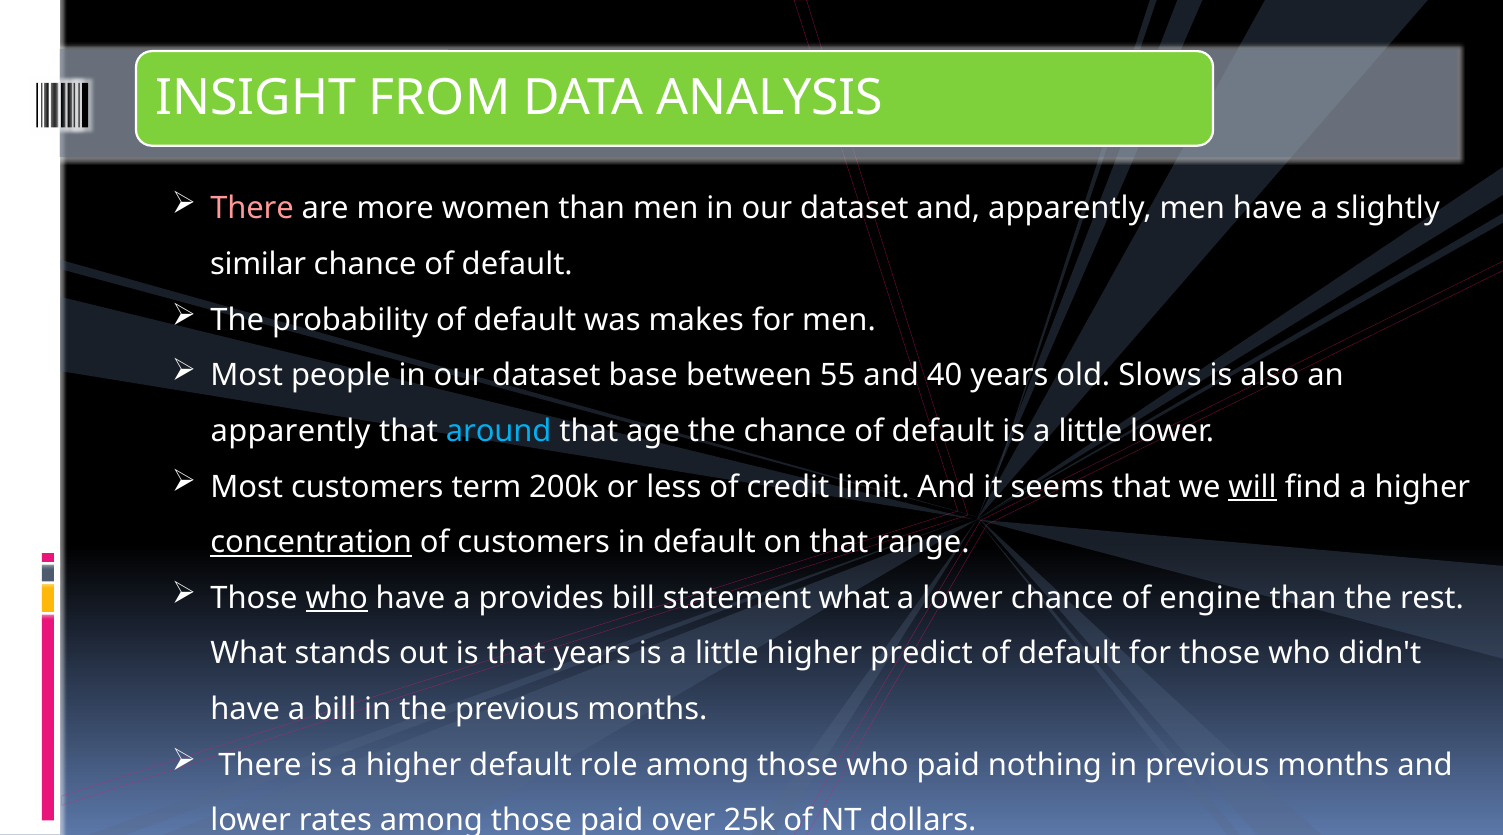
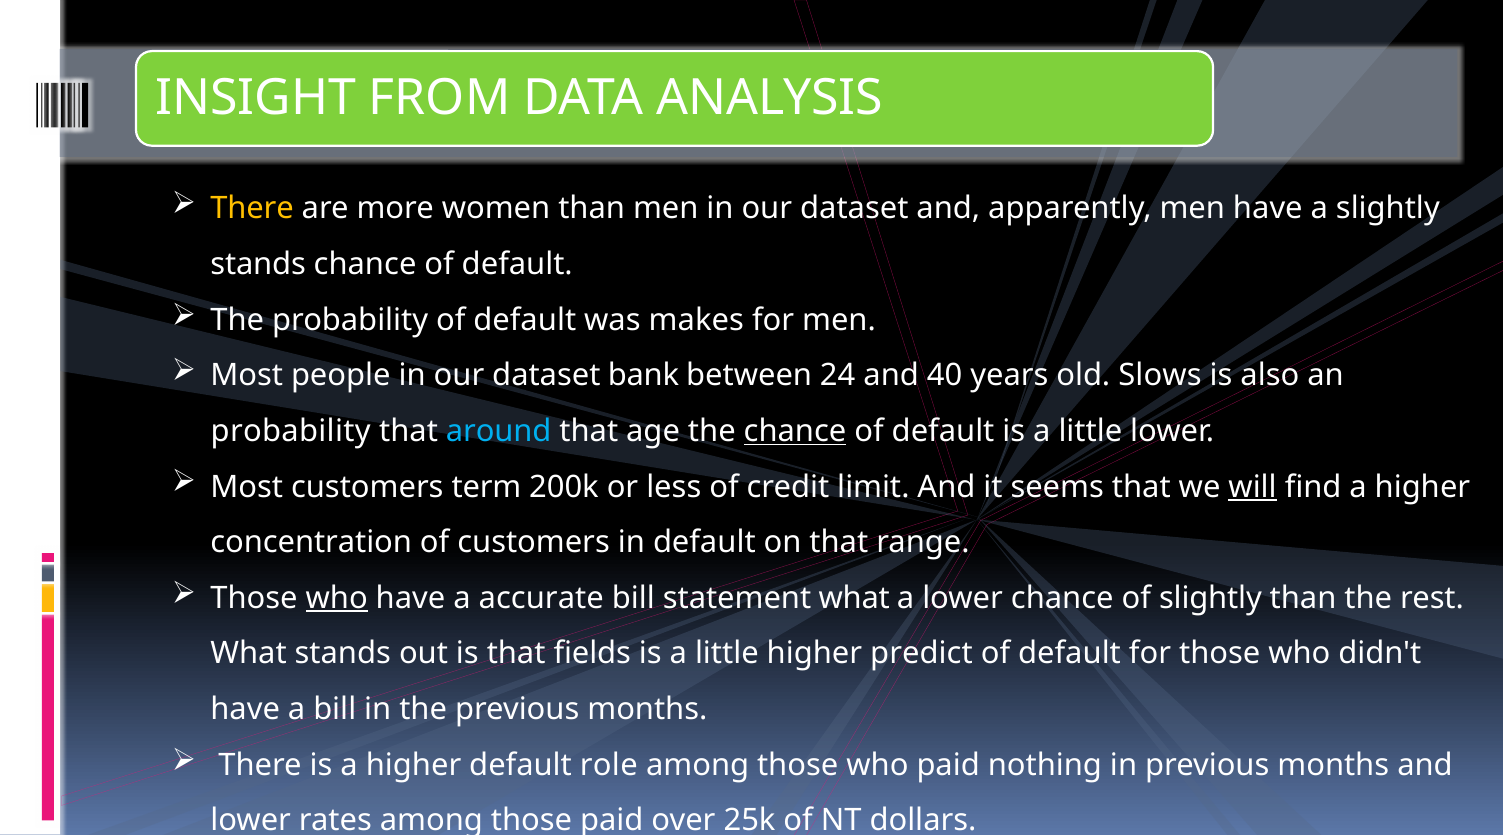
There colour: pink -> yellow (252, 209)
similar: similar -> stands (258, 264)
base: base -> bank (643, 376)
55: 55 -> 24 (838, 376)
apparently: apparently -> probability (291, 431)
chance underline: none -> present (795, 431)
concentration underline: present -> none (311, 542)
provides: provides -> accurate (541, 598)
of engine: engine -> slightly (1210, 598)
that years: years -> fields (592, 654)
